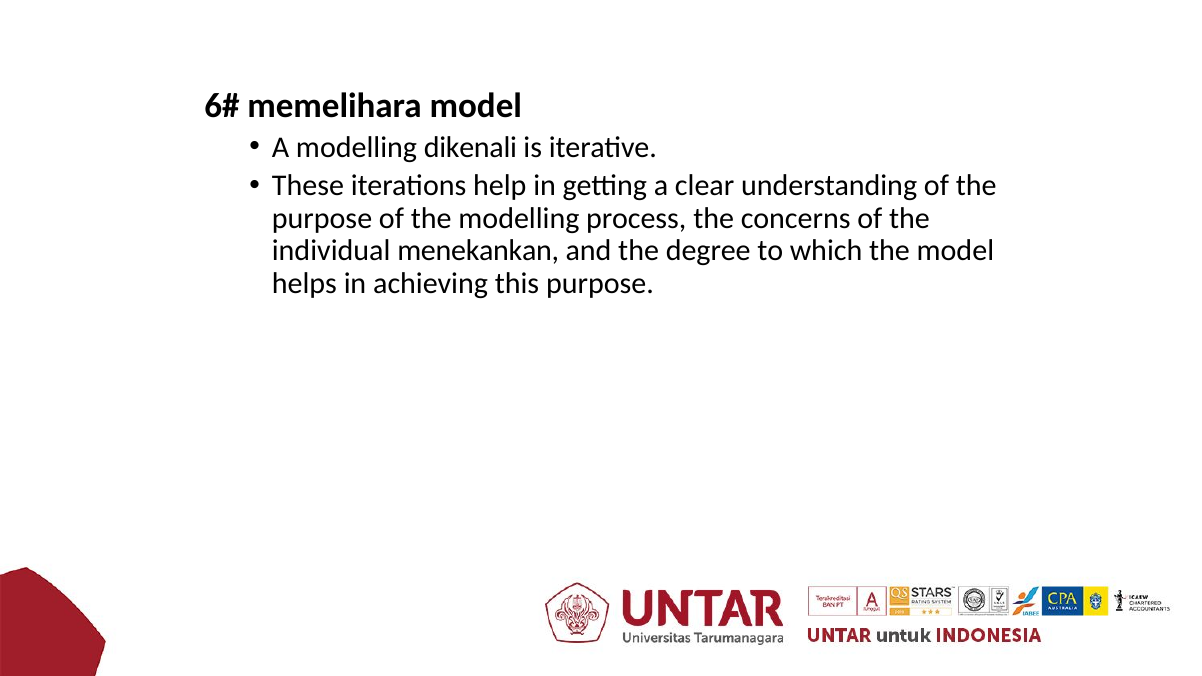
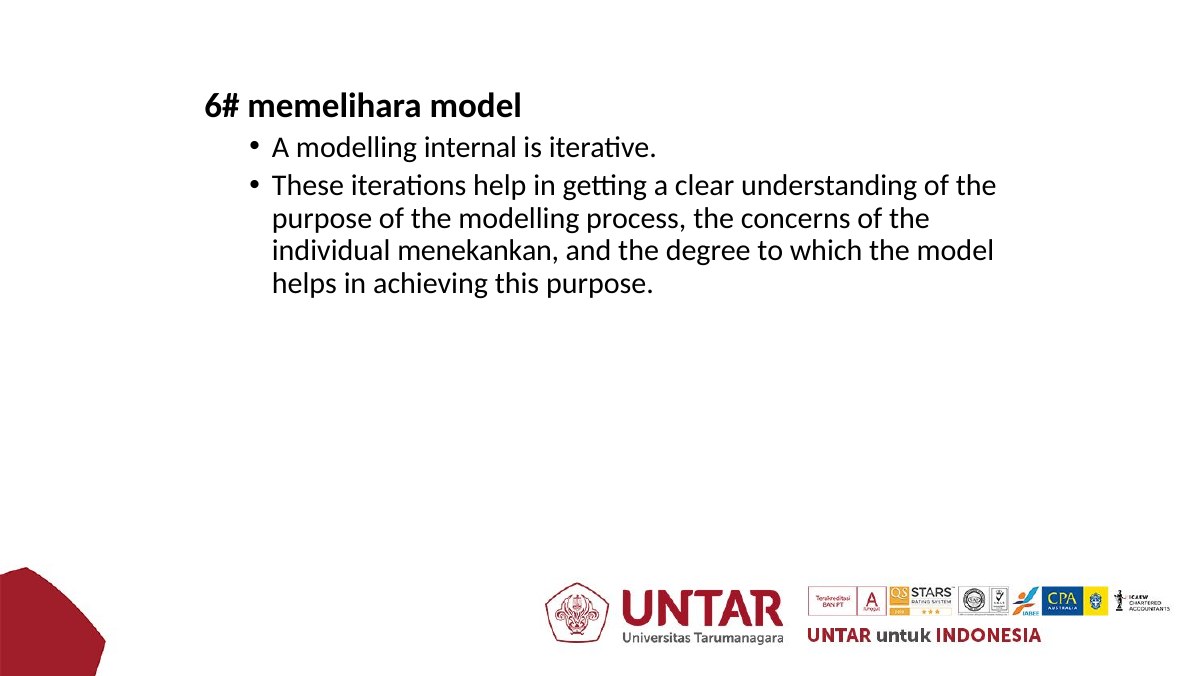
dikenali: dikenali -> internal (470, 147)
